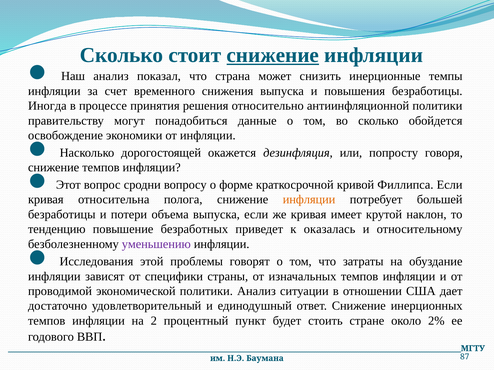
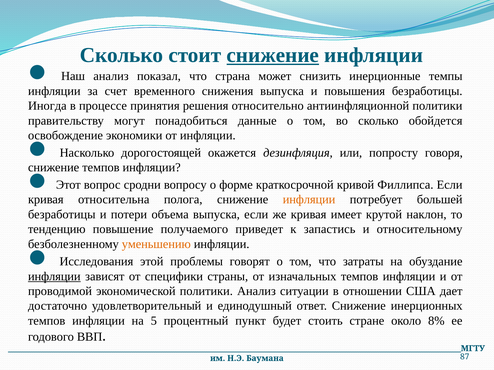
безработных: безработных -> получаемого (194, 229)
оказалась: оказалась -> запастись (330, 229)
уменьшению colour: purple -> orange (156, 244)
инфляции underline: none -> present (54, 277)
2: 2 -> 5 (154, 321)
2%: 2% -> 8% (436, 321)
